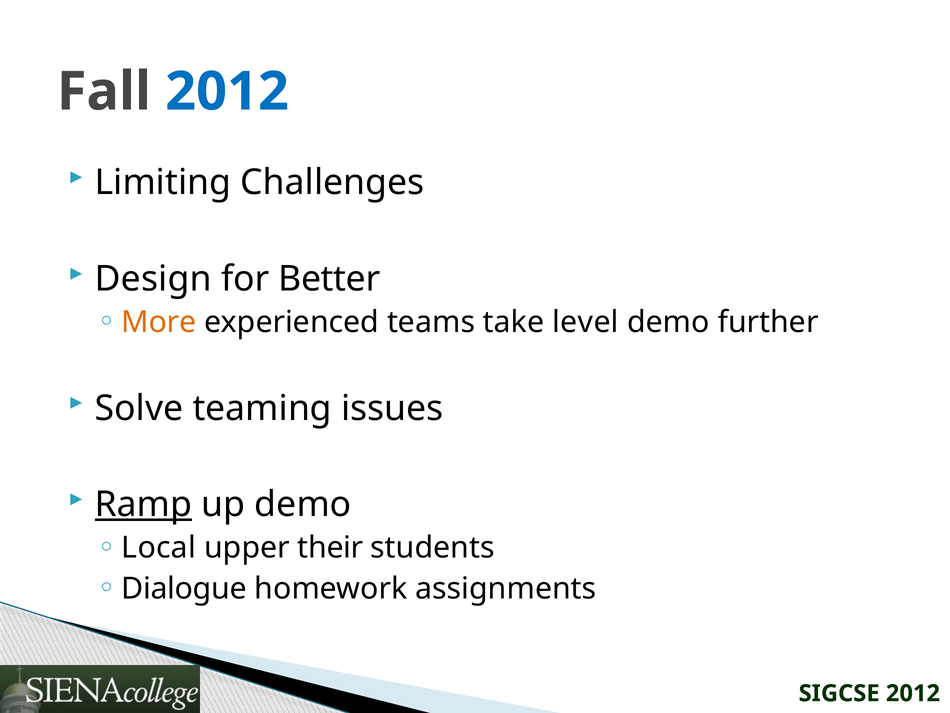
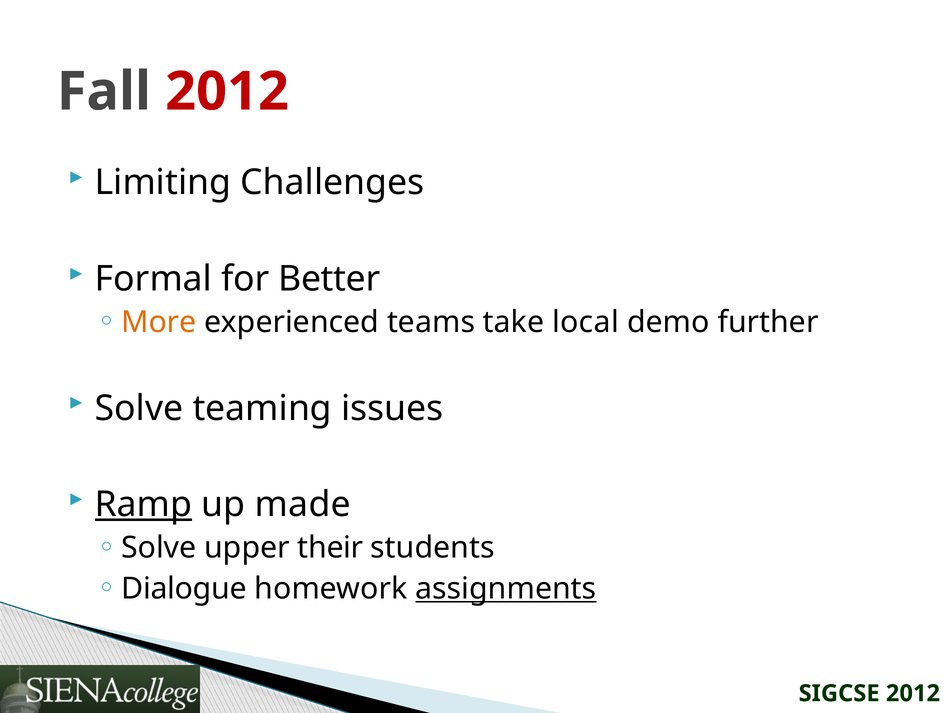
2012 colour: blue -> red (227, 92)
Design: Design -> Formal (153, 279)
level: level -> local (586, 322)
up demo: demo -> made (303, 504)
Local: Local -> Solve (159, 548)
assignments underline: none -> present (506, 588)
